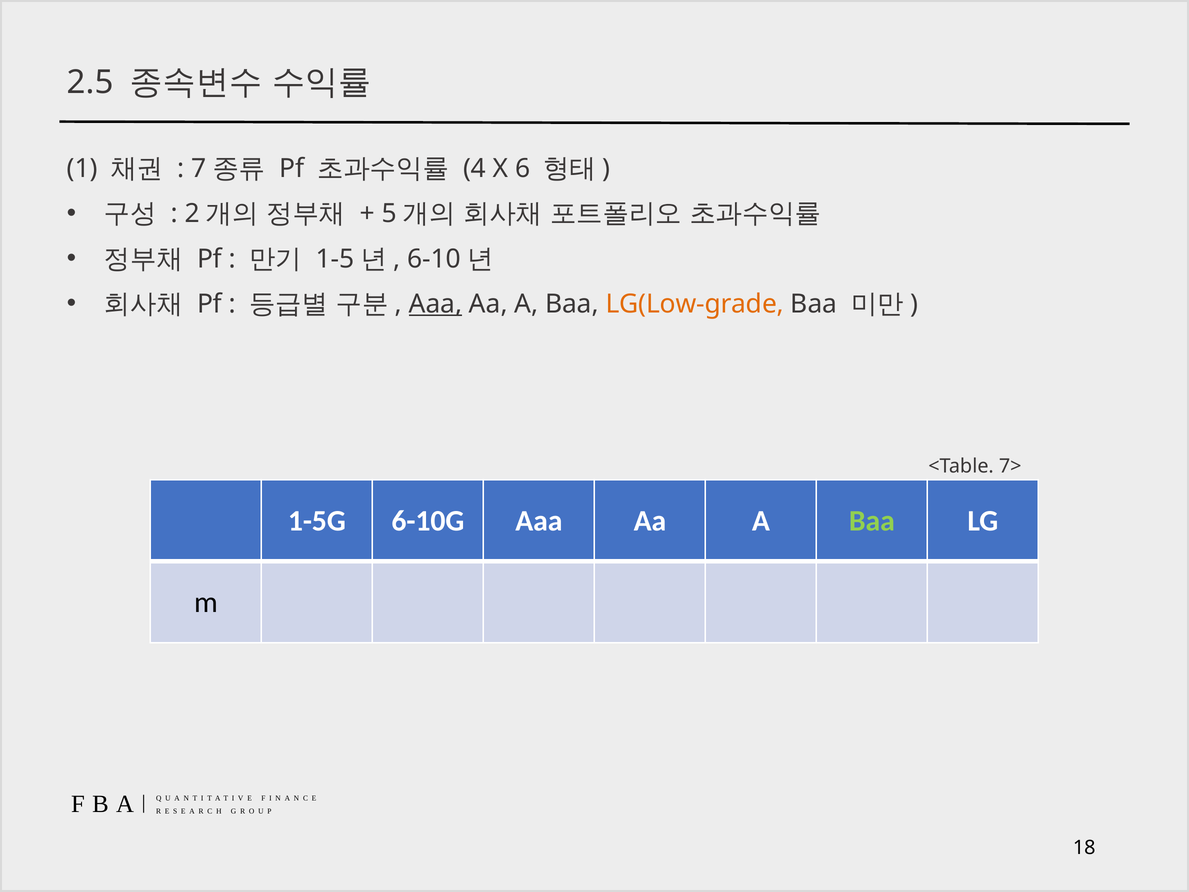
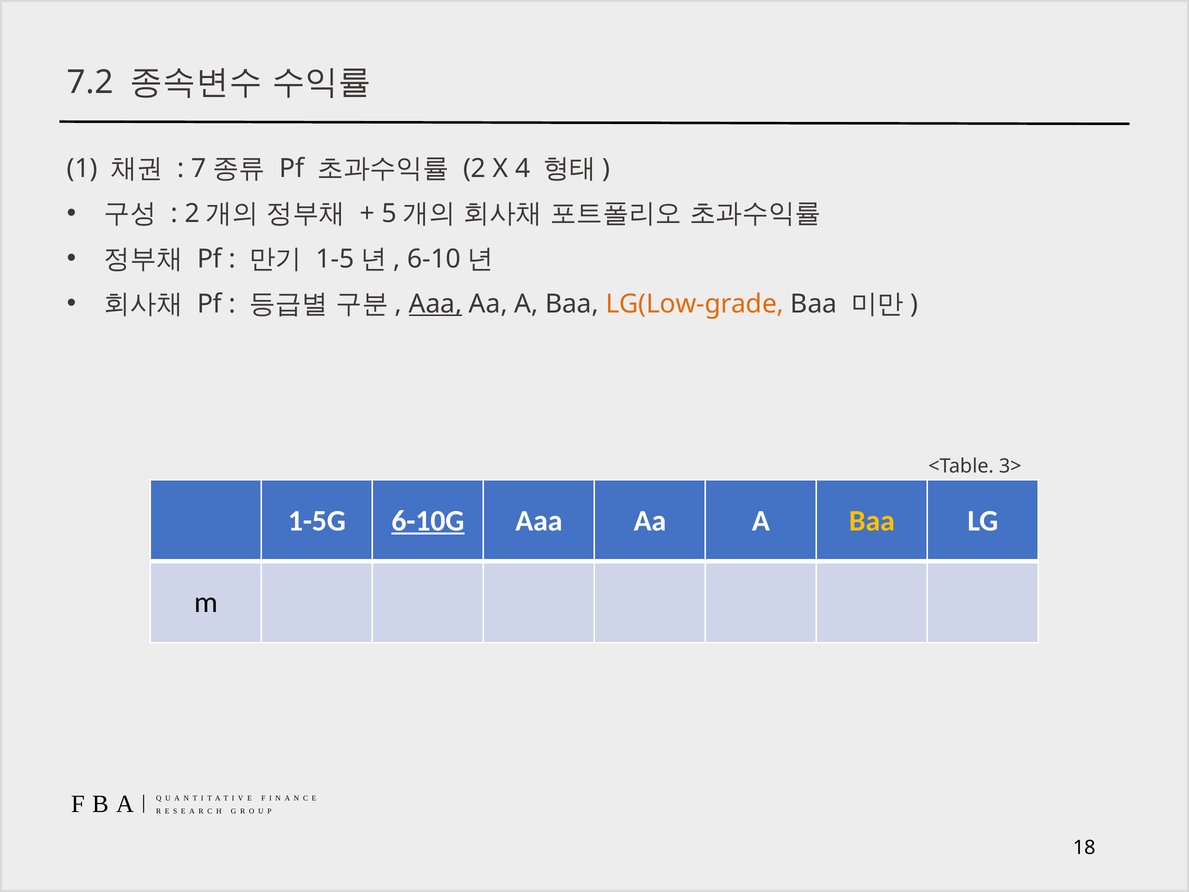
2.5: 2.5 -> 7.2 (90, 82)
4: 4 -> 2 (475, 169)
6: 6 -> 4 (523, 169)
7>: 7> -> 3> (1010, 466)
6-10G underline: none -> present (428, 521)
Baa colour: light green -> yellow (872, 521)
